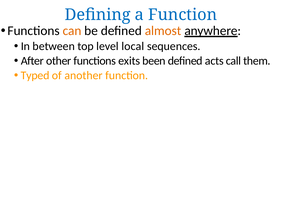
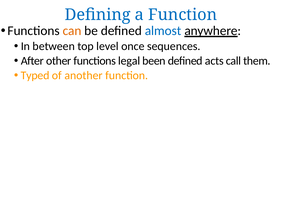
almost colour: orange -> blue (163, 31)
local: local -> once (133, 46)
exits: exits -> legal (129, 61)
